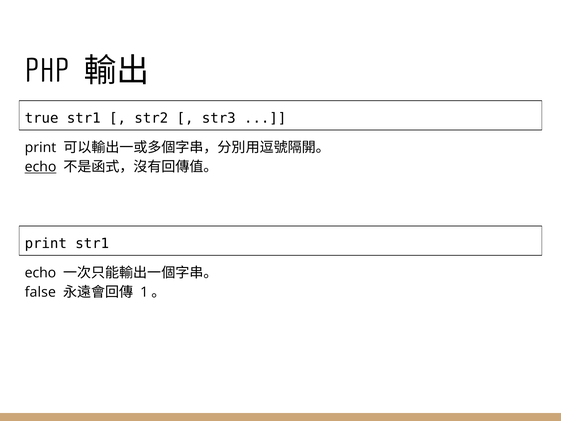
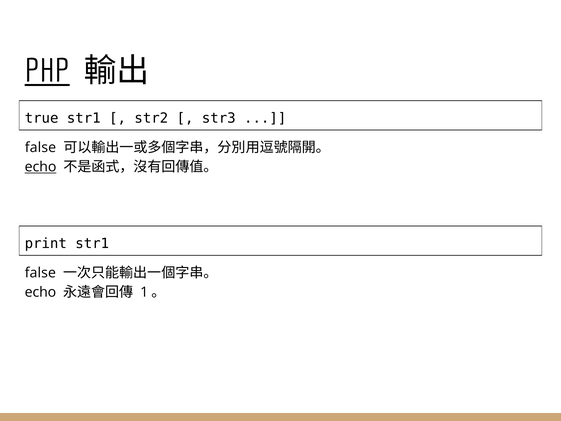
PHP underline: none -> present (47, 71)
print: print -> false (40, 147)
echo: echo -> false (40, 273)
false: false -> echo (40, 292)
